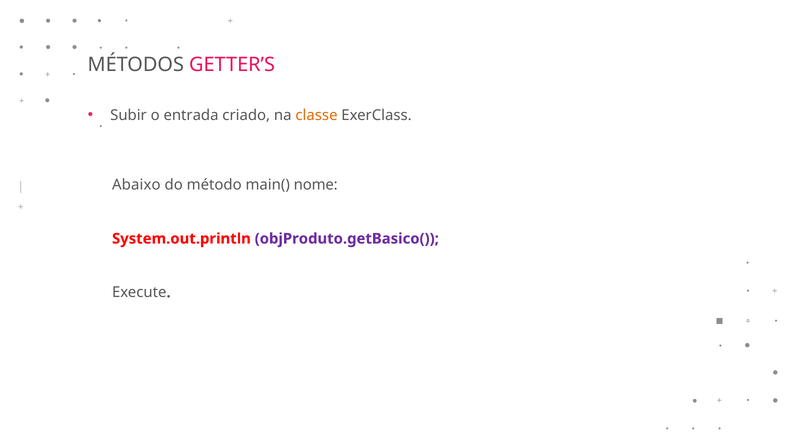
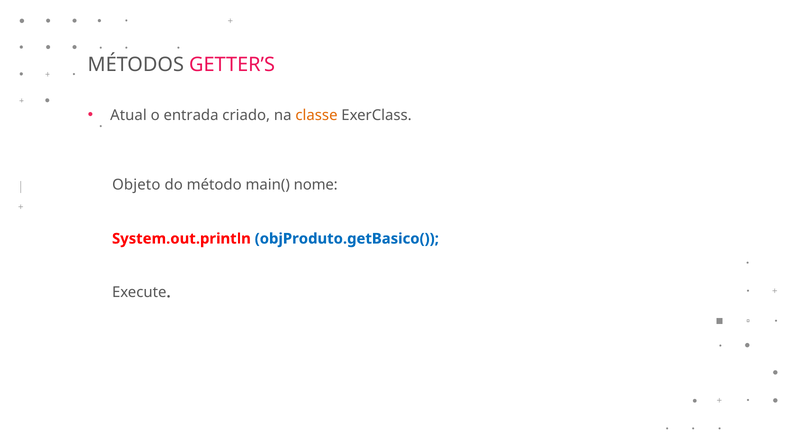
Subir: Subir -> Atual (128, 115)
Abaixo: Abaixo -> Objeto (136, 185)
objProduto.getBasico( colour: purple -> blue (347, 239)
